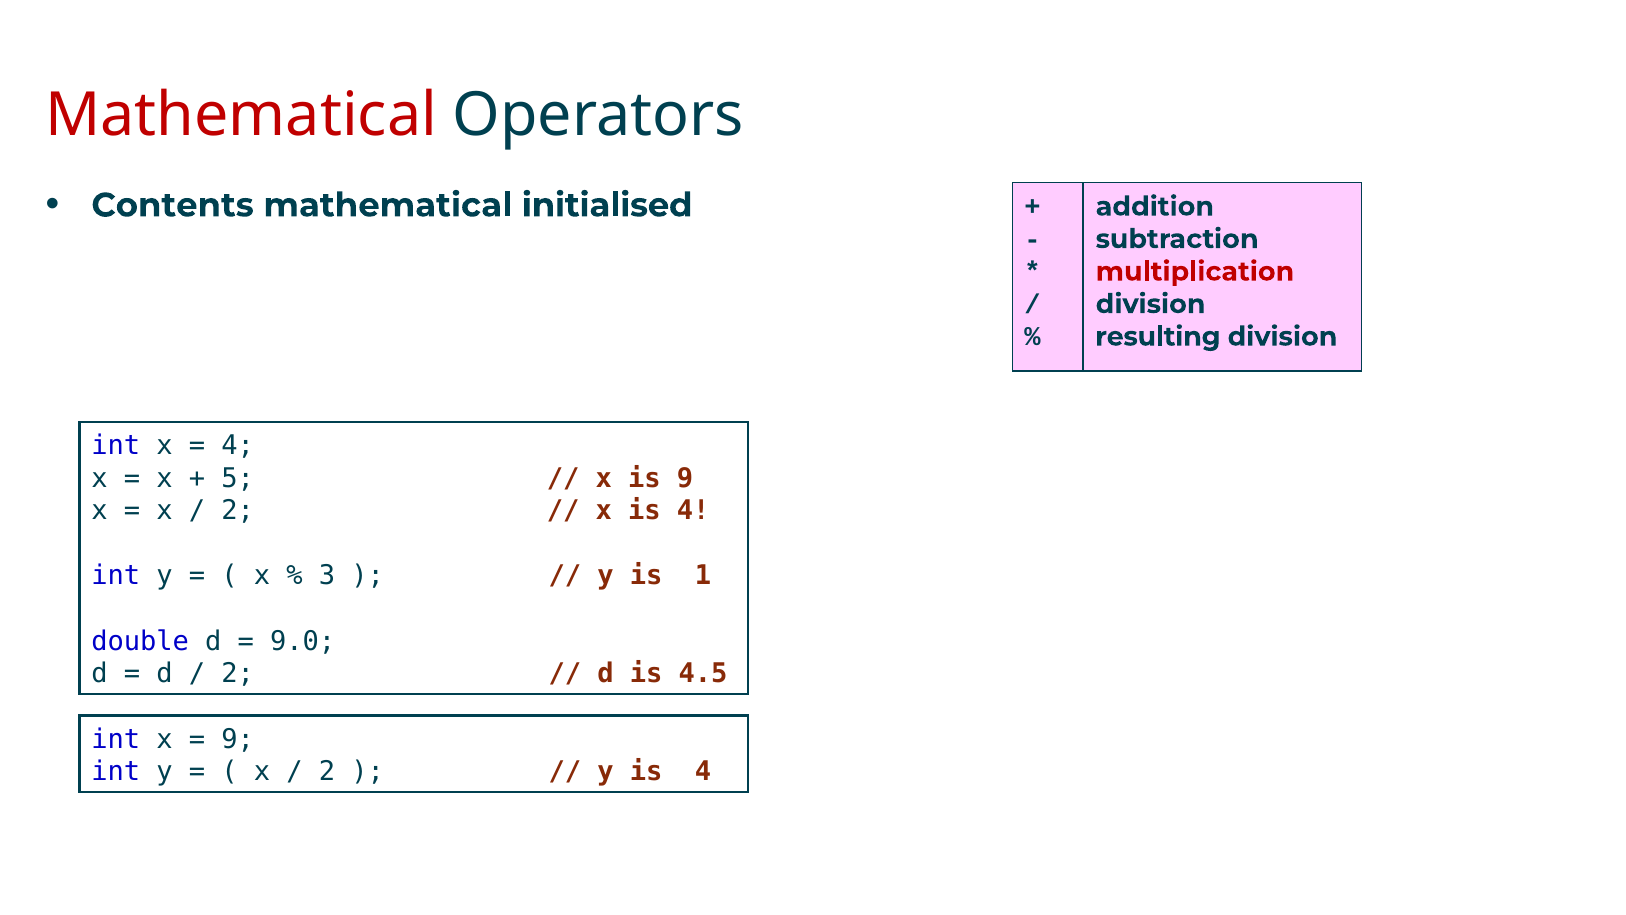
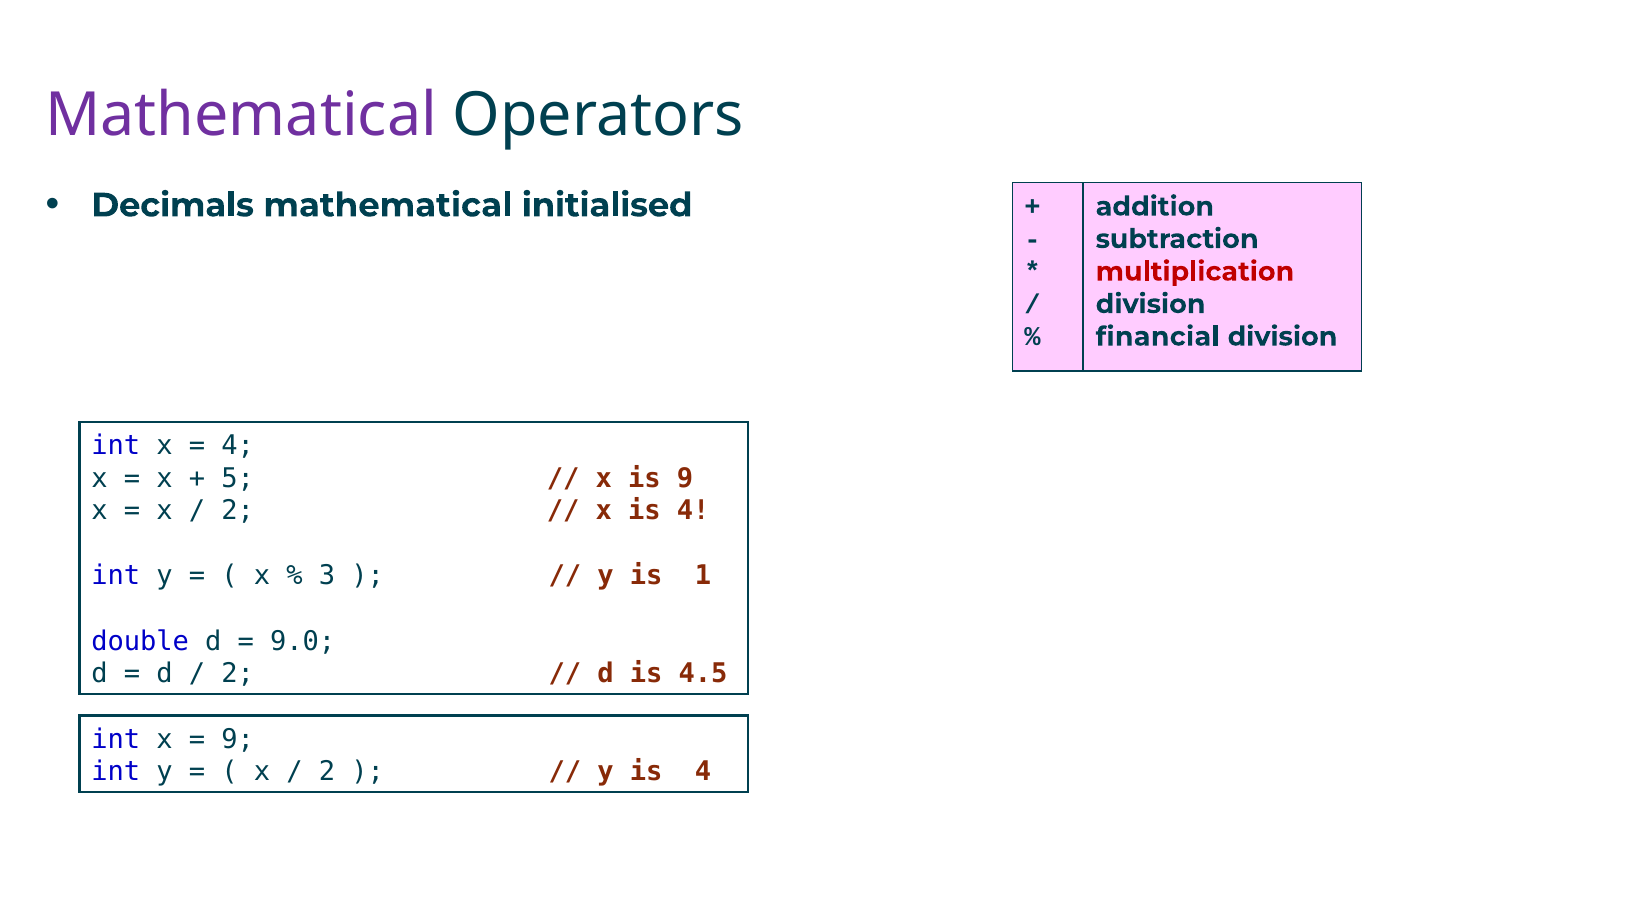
Mathematical colour: red -> purple (241, 116)
Contents: Contents -> Decimals (173, 205)
resulting: resulting -> financial (1158, 337)
